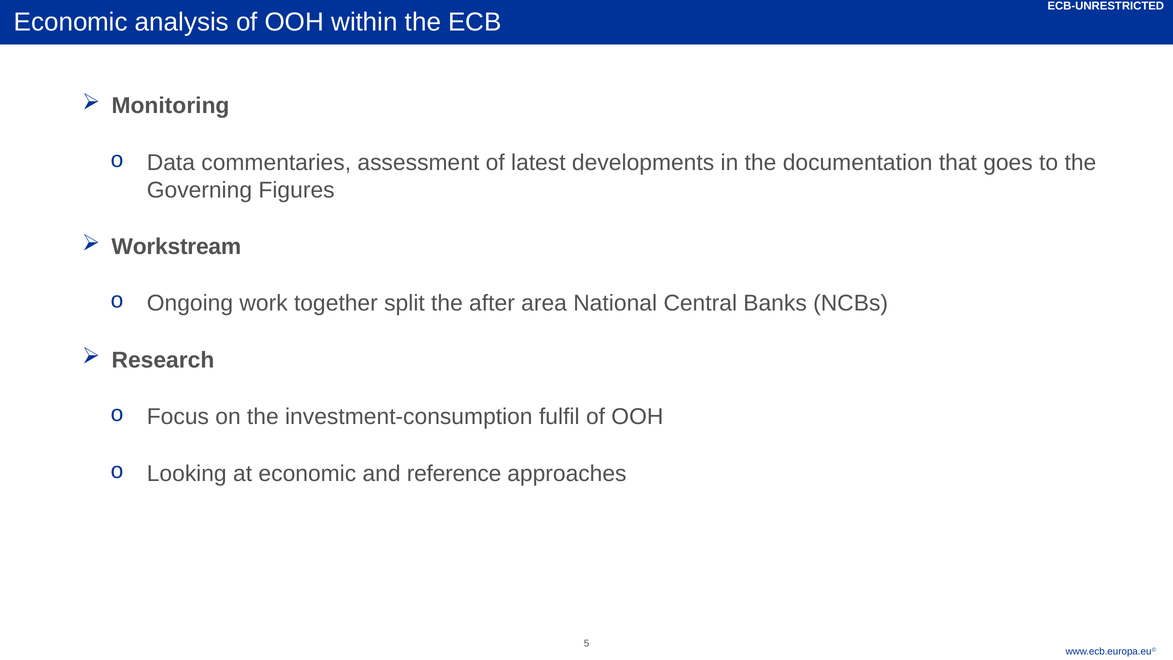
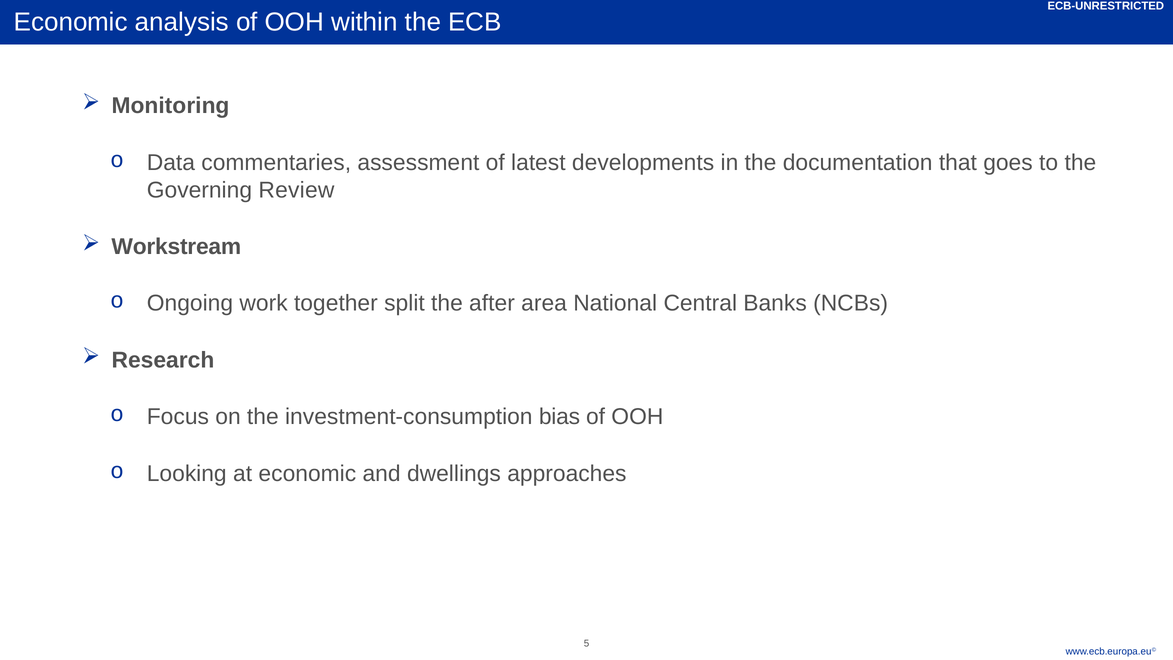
Figures: Figures -> Review (296, 190)
fulfil: fulfil -> bias (559, 417)
reference: reference -> dwellings (454, 473)
